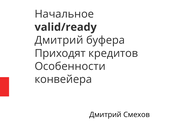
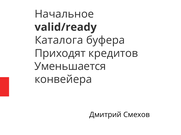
Дмитрий: Дмитрий -> Каталога (59, 40)
Особенности: Особенности -> Уменьшается (70, 67)
